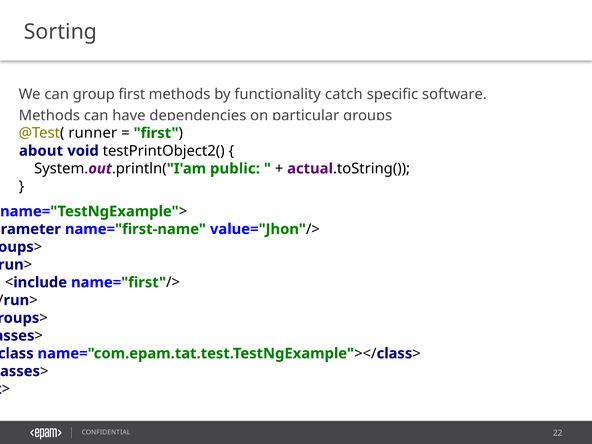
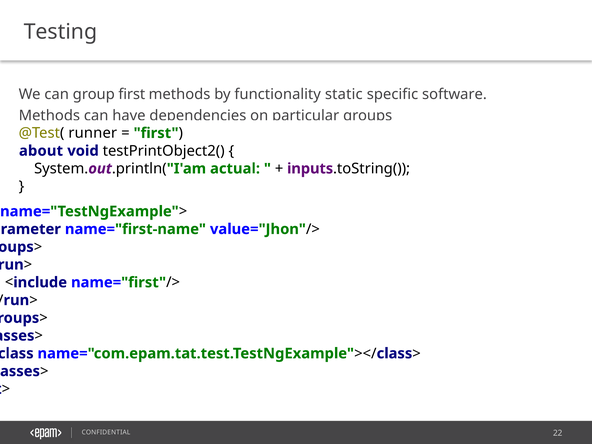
Sorting: Sorting -> Testing (60, 32)
catch: catch -> static (344, 94)
public: public -> actual (235, 169)
actual: actual -> inputs (310, 169)
